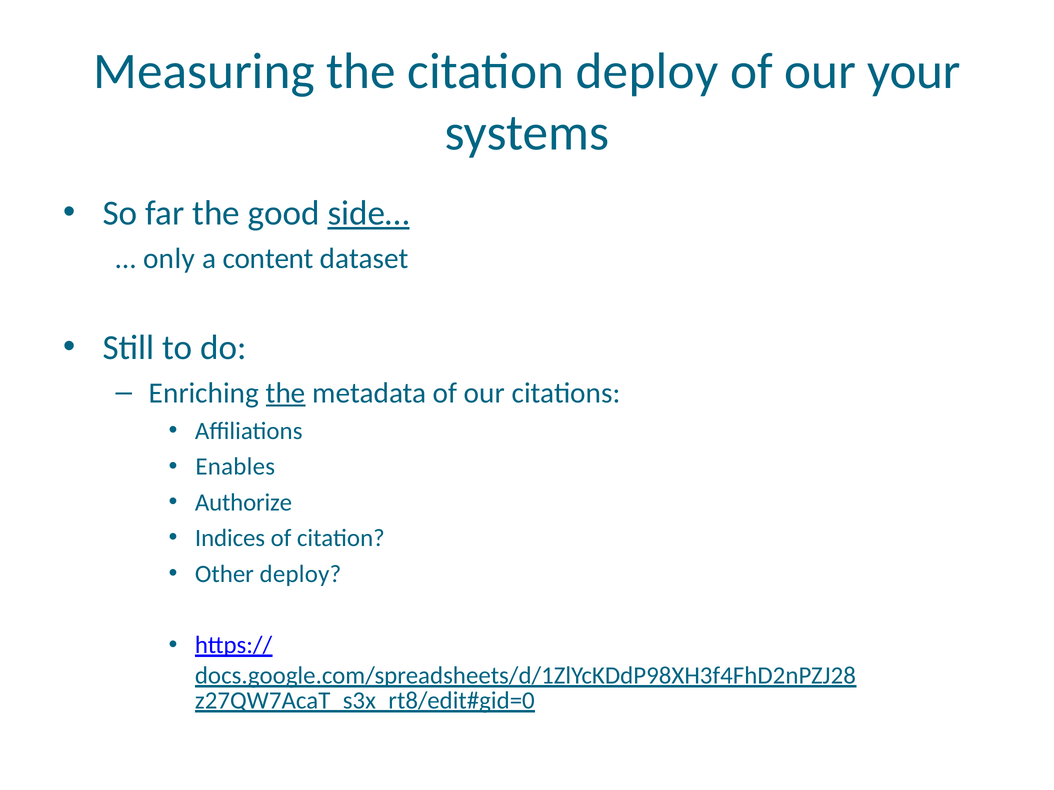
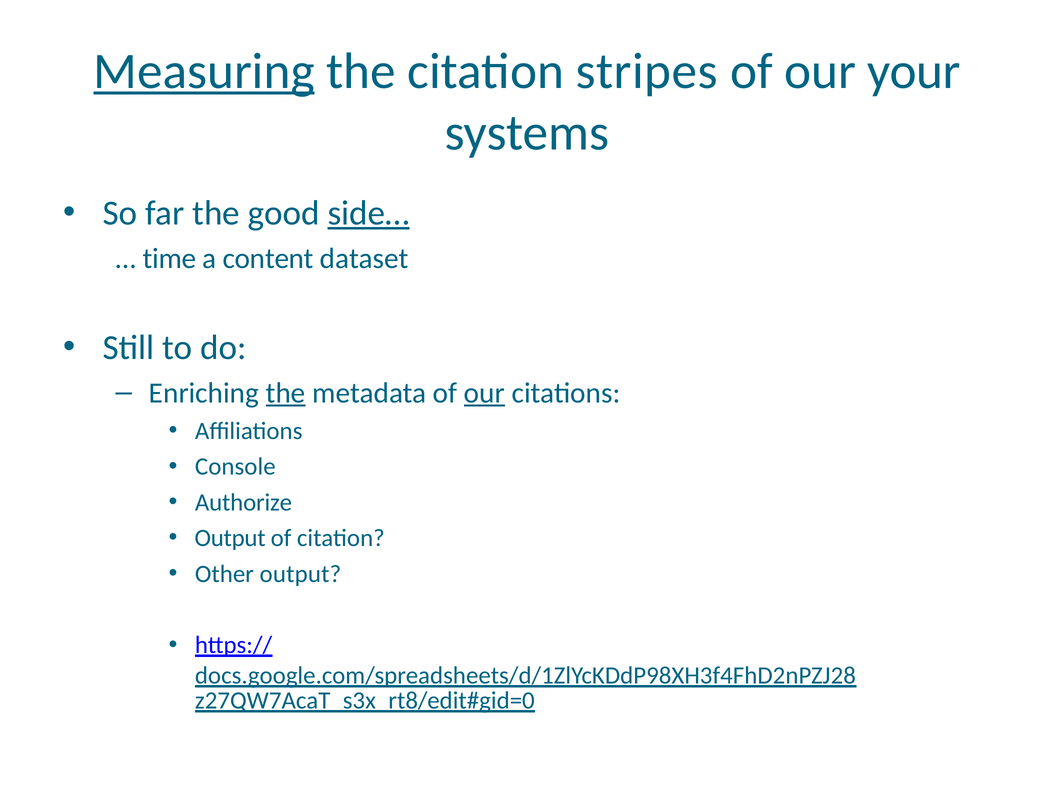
Measuring underline: none -> present (204, 71)
citation deploy: deploy -> stripes (647, 71)
only: only -> time (169, 259)
our underline: none -> present (484, 393)
Enables: Enables -> Console (235, 467)
Indices: Indices -> Output (230, 538)
Other deploy: deploy -> output (300, 574)
